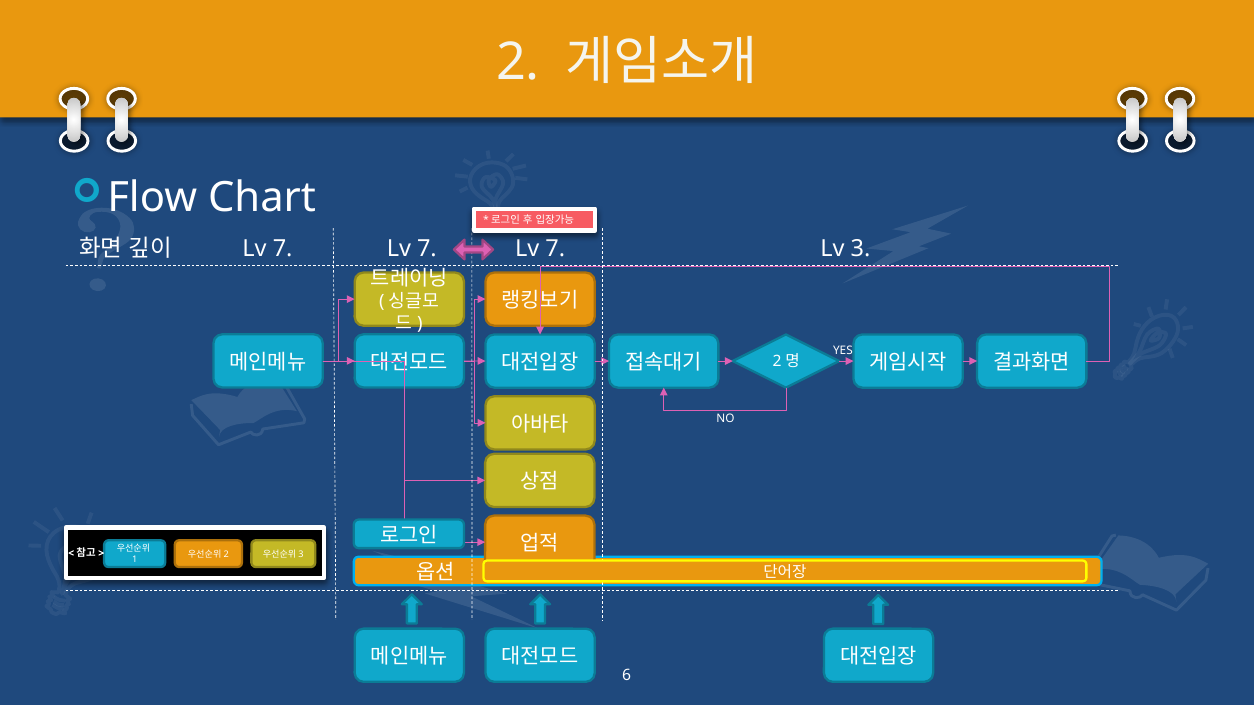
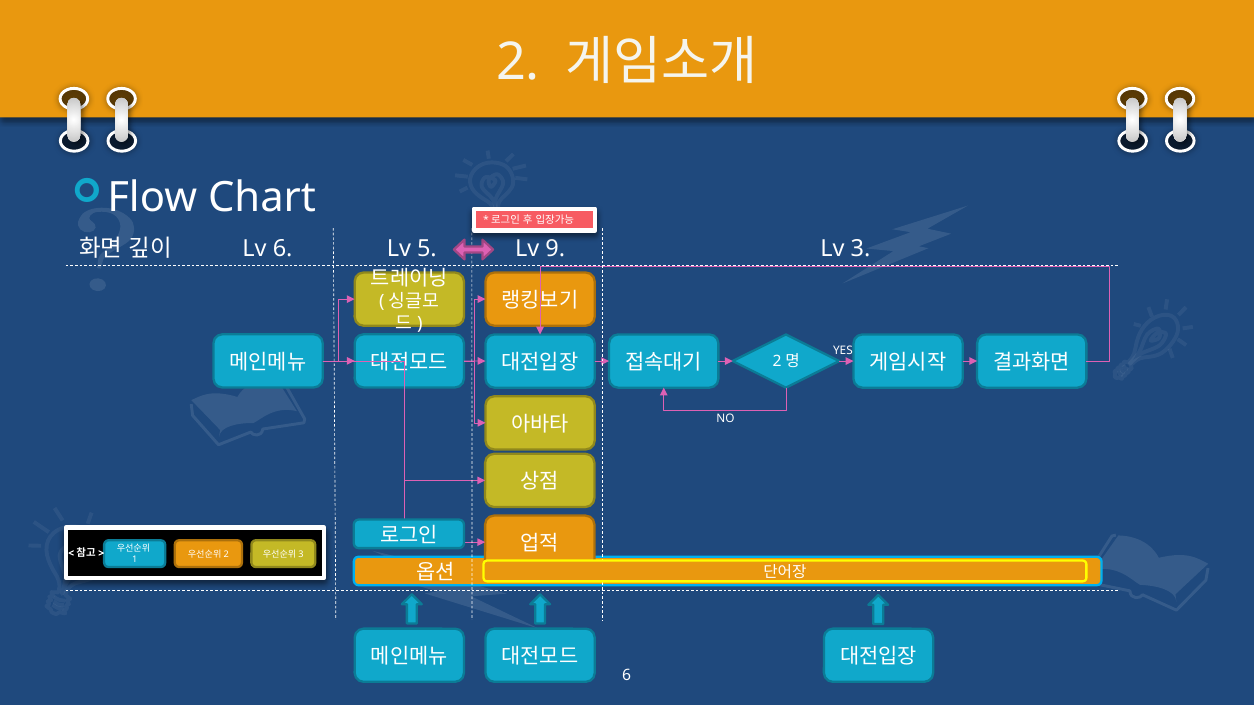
7: 7 -> 6 (283, 249)
7: 7 -> 5 (427, 249)
7: 7 -> 9 (555, 249)
